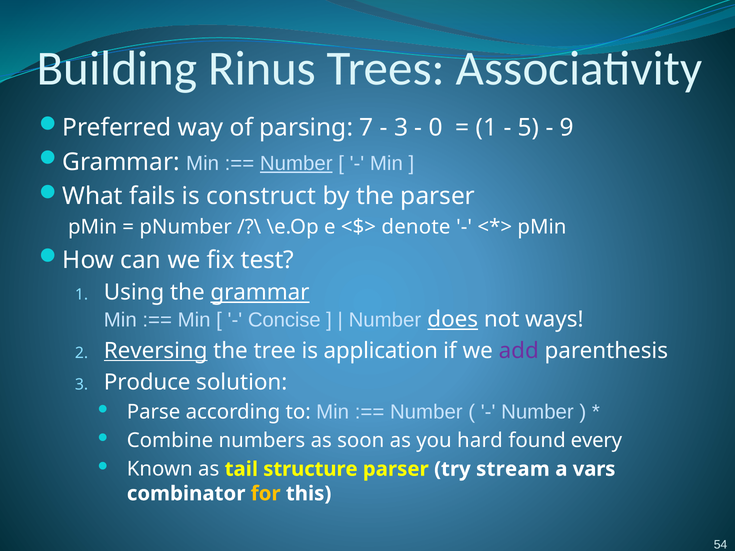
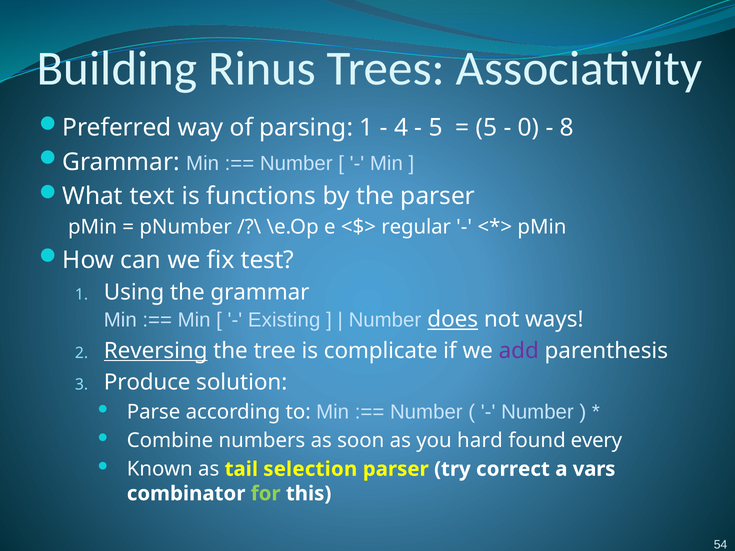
parsing 7: 7 -> 1 (366, 128)
3: 3 -> 4 (401, 128)
0: 0 -> 5 (436, 128)
1: 1 -> 5 (487, 128)
5: 5 -> 0 (528, 128)
9: 9 -> 8 (567, 128)
Number underline: present -> none (296, 163)
fails: fails -> text (152, 196)
construct: construct -> functions (261, 196)
denote: denote -> regular (416, 227)
grammar underline: present -> none (260, 293)
Concise: Concise -> Existing (284, 320)
application: application -> complicate (381, 351)
structure: structure -> selection (310, 469)
stream: stream -> correct (513, 469)
for colour: yellow -> light green (266, 494)
